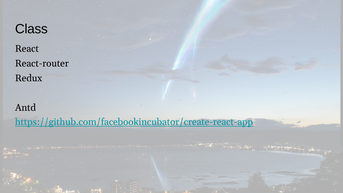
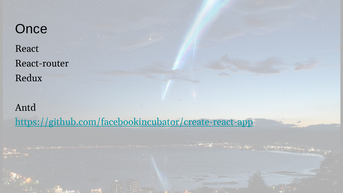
Class: Class -> Once (31, 29)
